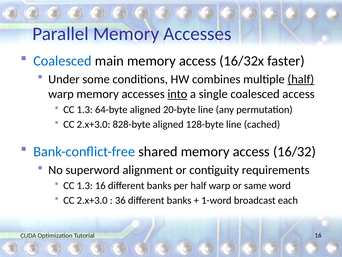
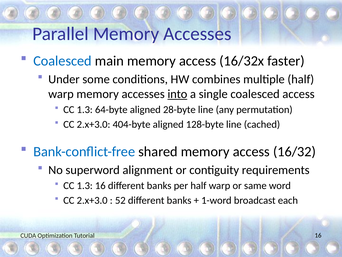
half underline: present -> none (301, 79)
20-byte: 20-byte -> 28-byte (179, 110)
828-byte: 828-byte -> 404-byte (132, 124)
36: 36 -> 52 (120, 200)
